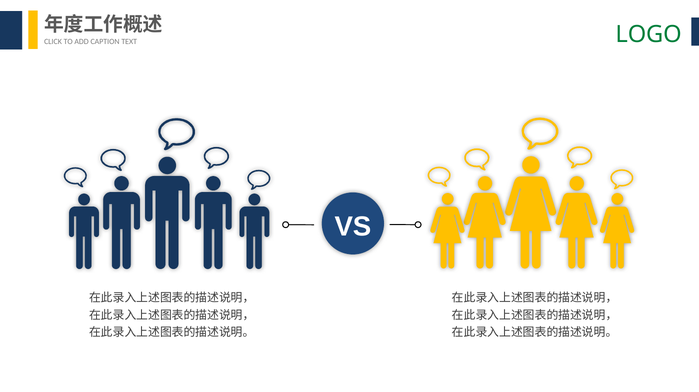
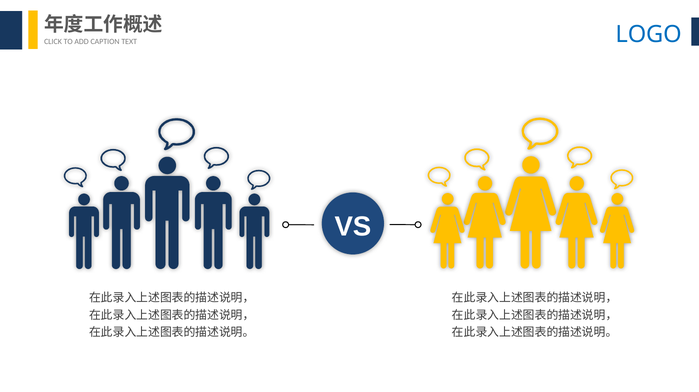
LOGO colour: green -> blue (649, 34)
